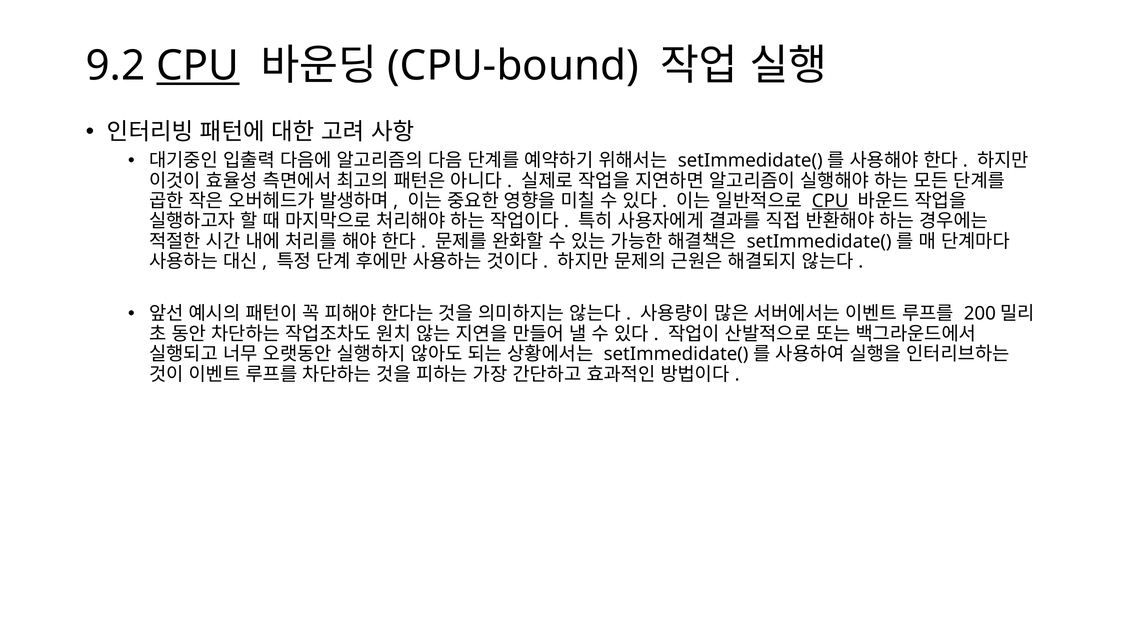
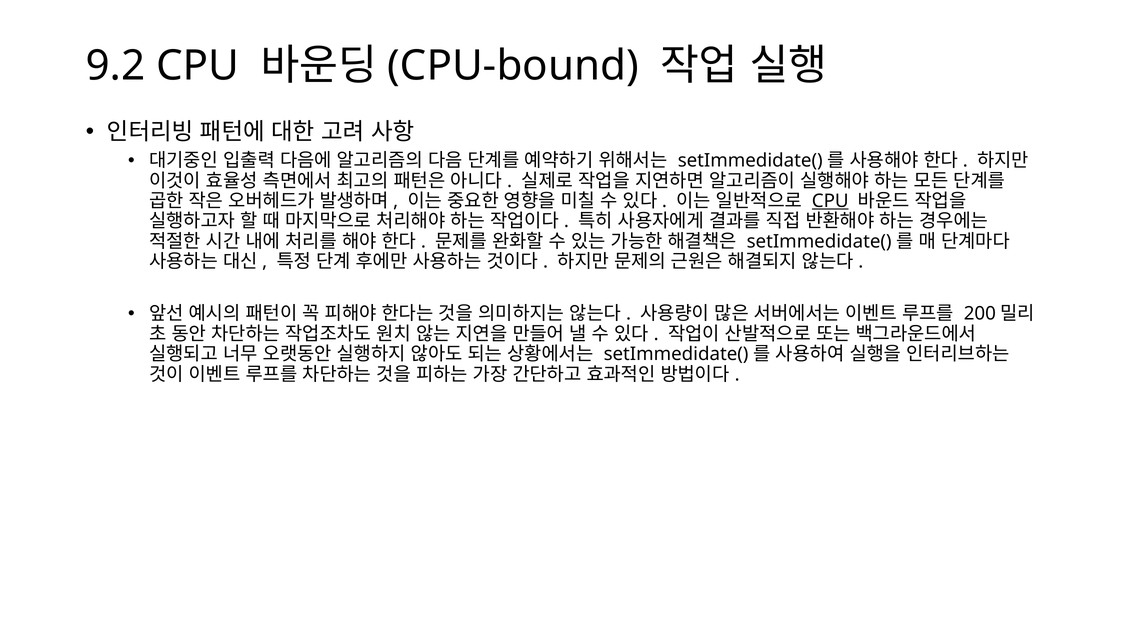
CPU underline: present -> none (198, 66)
